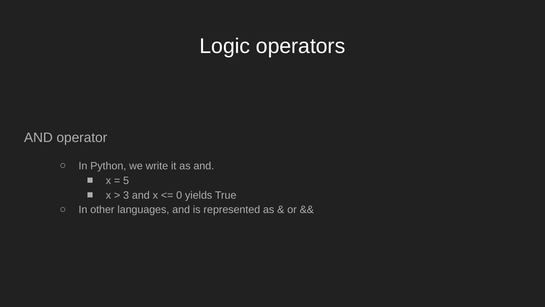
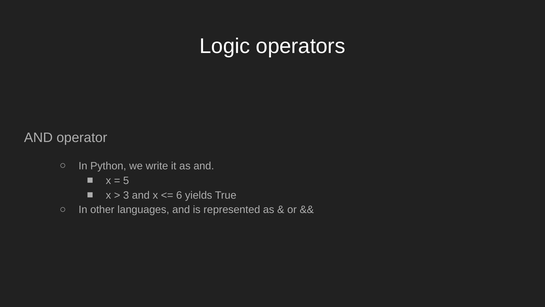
0: 0 -> 6 (179, 195)
